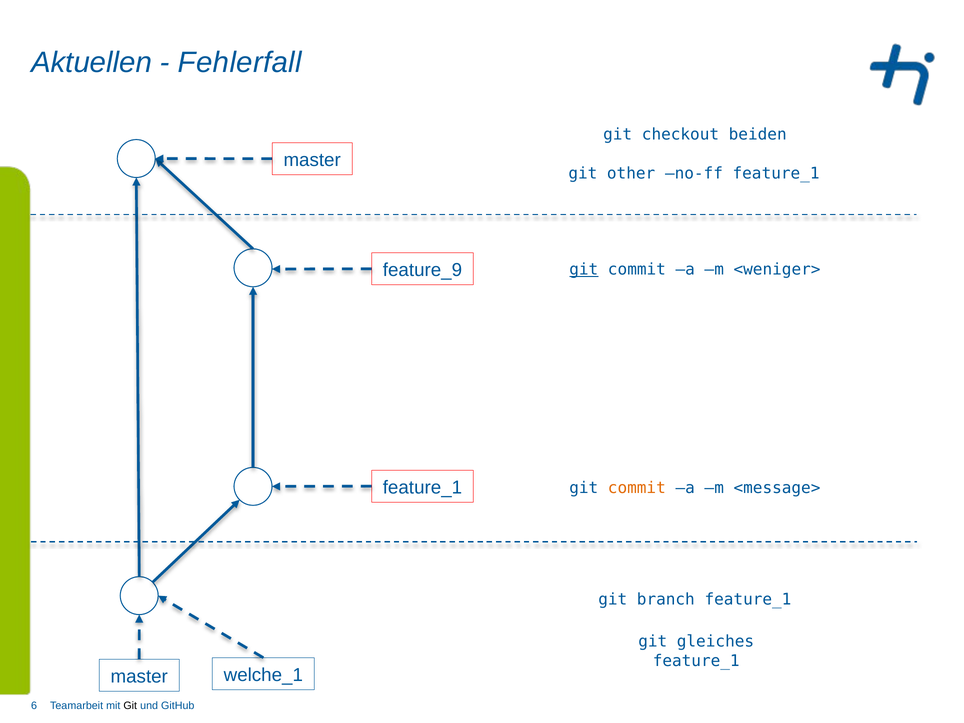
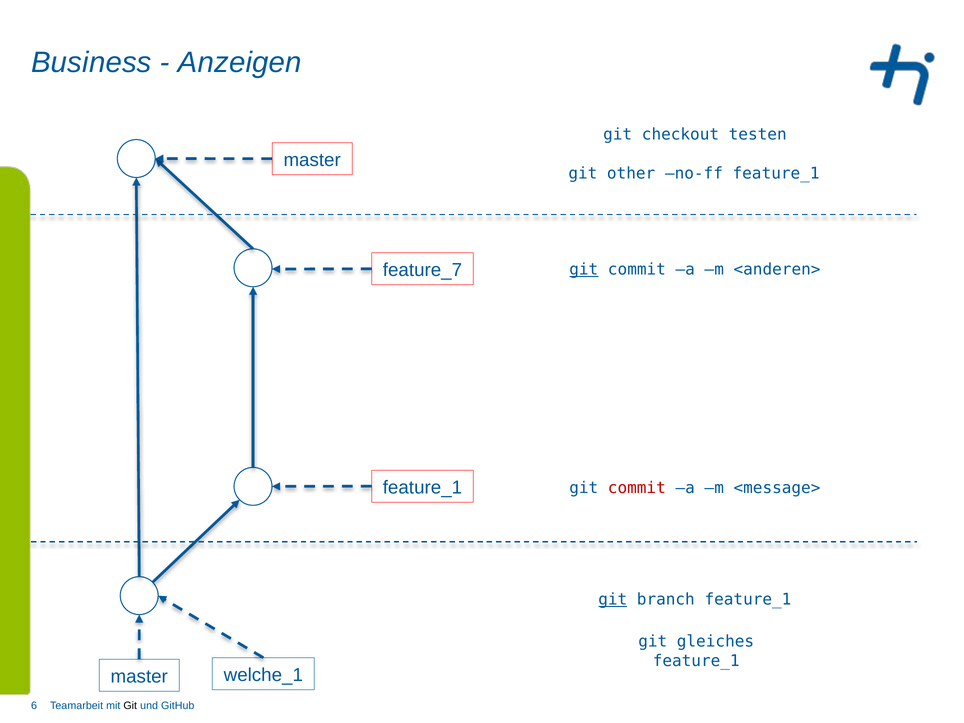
Aktuellen: Aktuellen -> Business (91, 63)
Fehlerfall: Fehlerfall -> Anzeigen (240, 63)
beiden: beiden -> testen (758, 135)
feature_9: feature_9 -> feature_7 (422, 270)
<weniger>: <weniger> -> <anderen> (777, 270)
commit colour: orange -> red (637, 488)
git underline: none -> present (613, 599)
